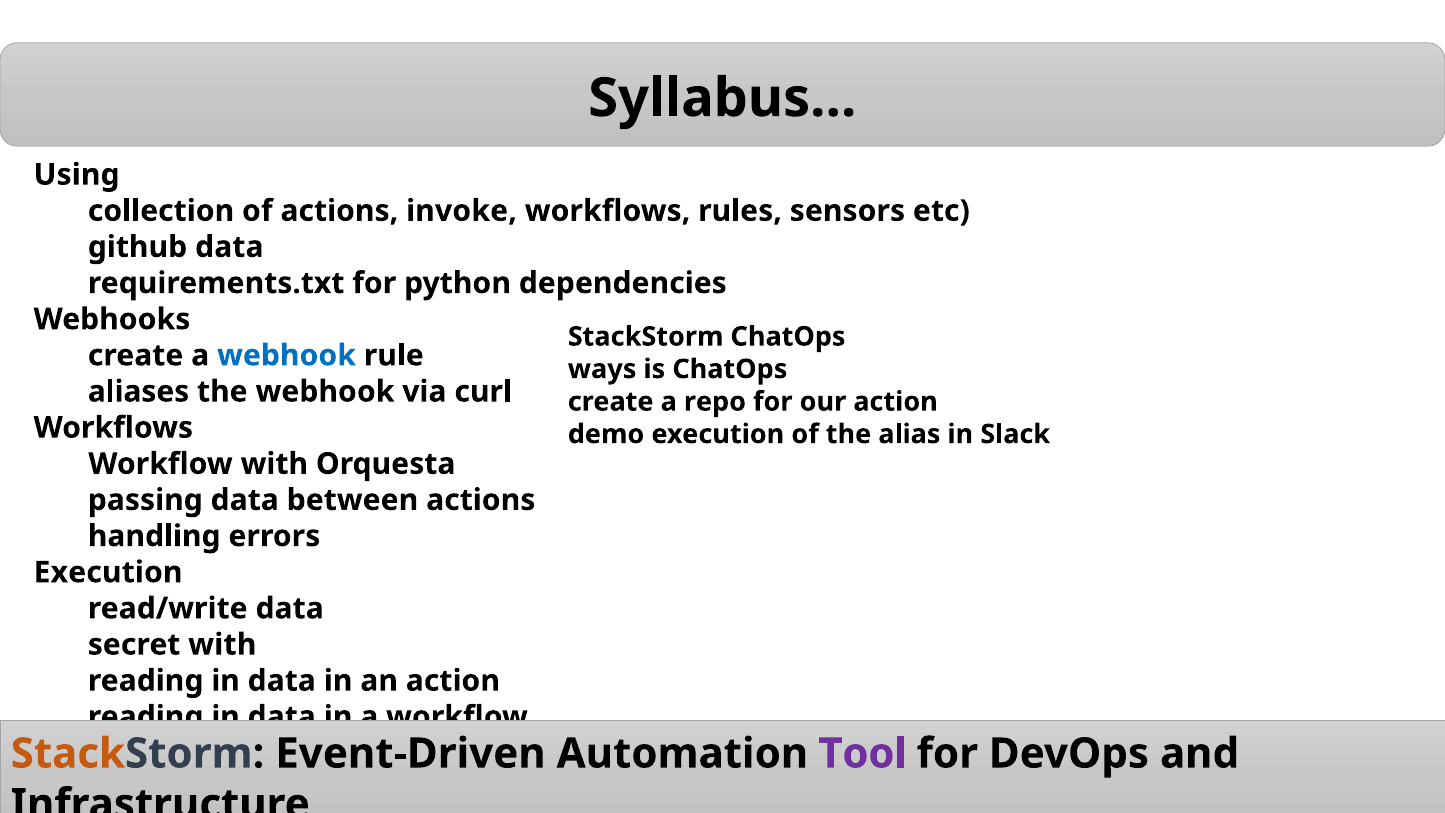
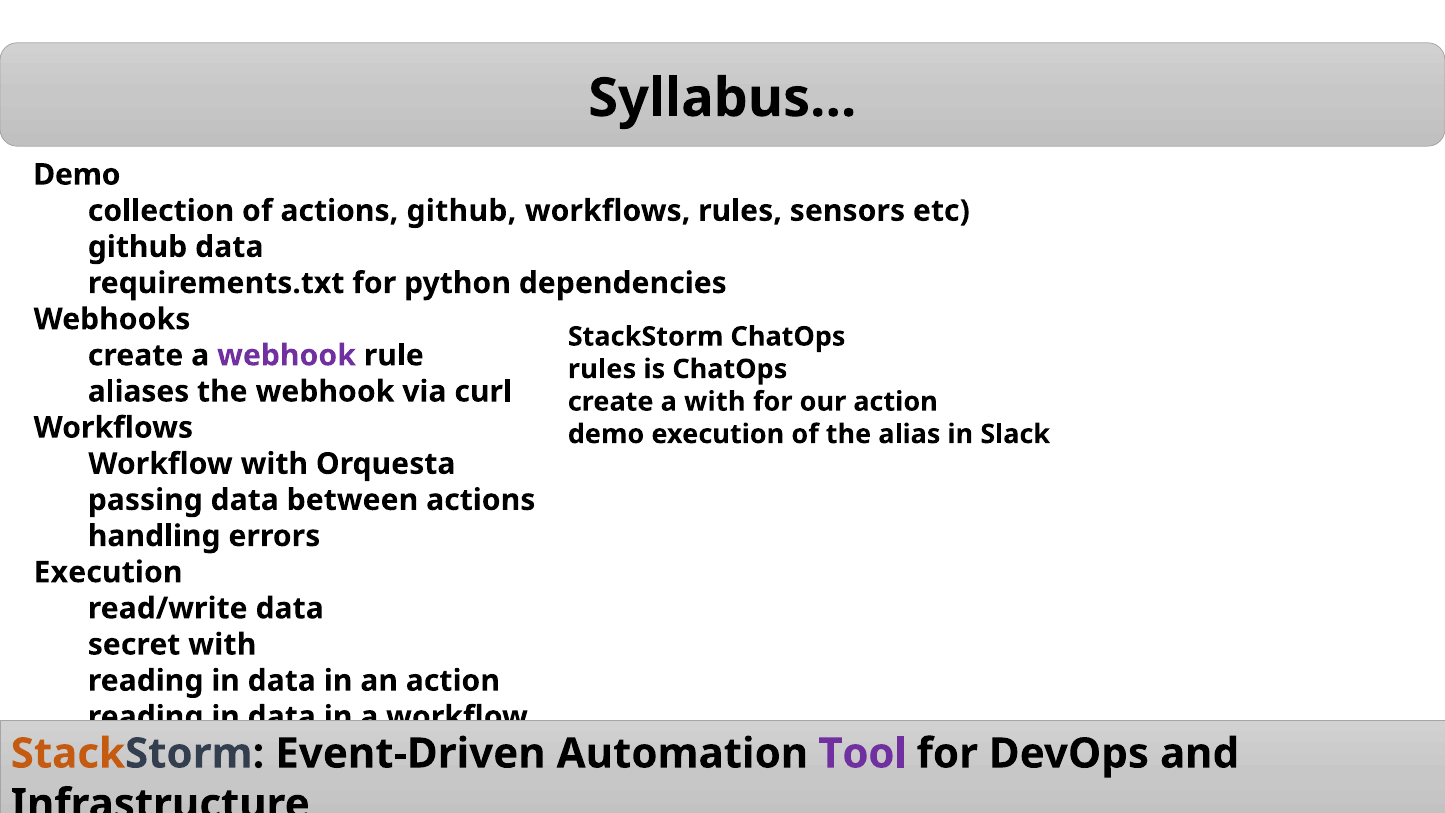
Using: Using -> Demo (77, 175)
actions invoke: invoke -> github (461, 211)
webhook colour: blue -> purple (287, 355)
ways: ways -> rules (602, 369)
a repo: repo -> with (715, 402)
